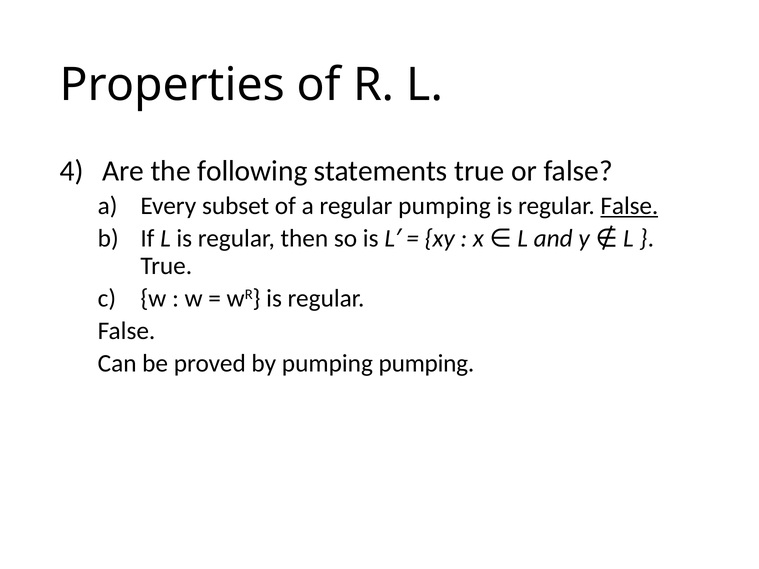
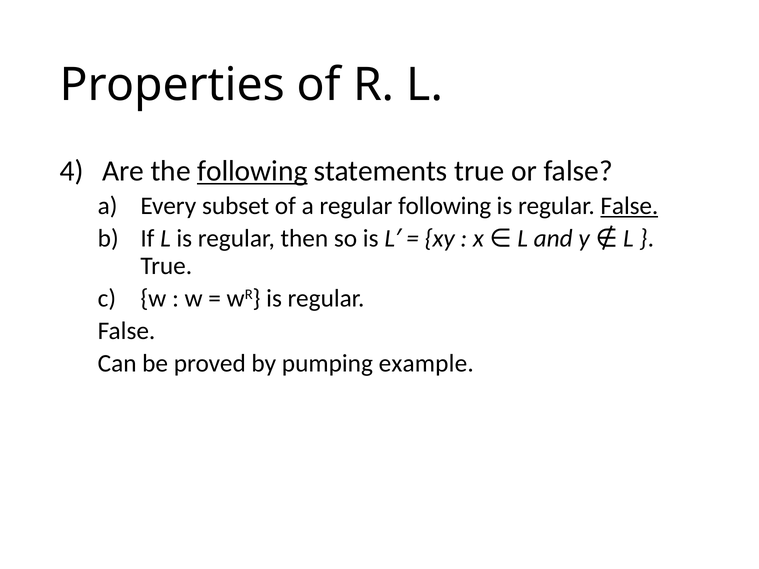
following underline: none -> present (252, 171)
regular pumping: pumping -> following (445, 206)
pumping pumping: pumping -> example (426, 364)
